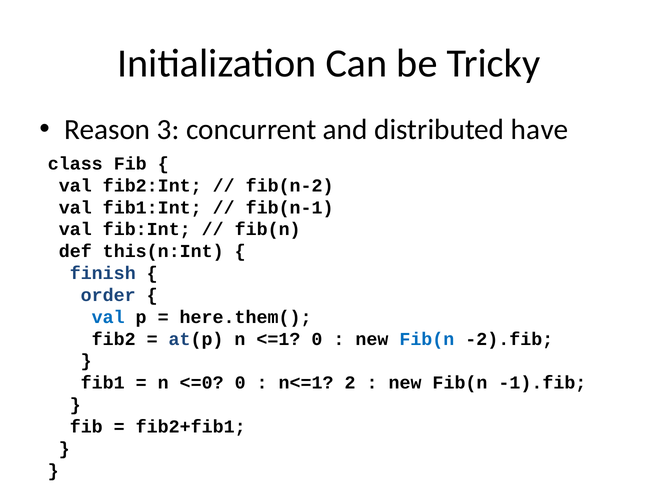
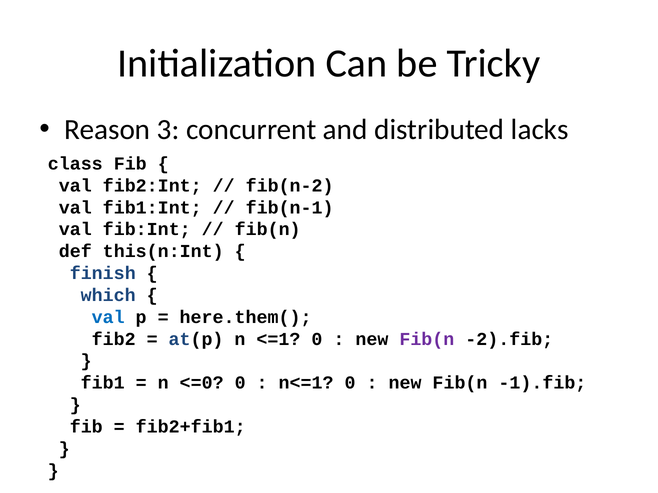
have: have -> lacks (540, 130)
order: order -> which (108, 295)
Fib(n colour: blue -> purple (427, 339)
n<=1 2: 2 -> 0 (350, 383)
